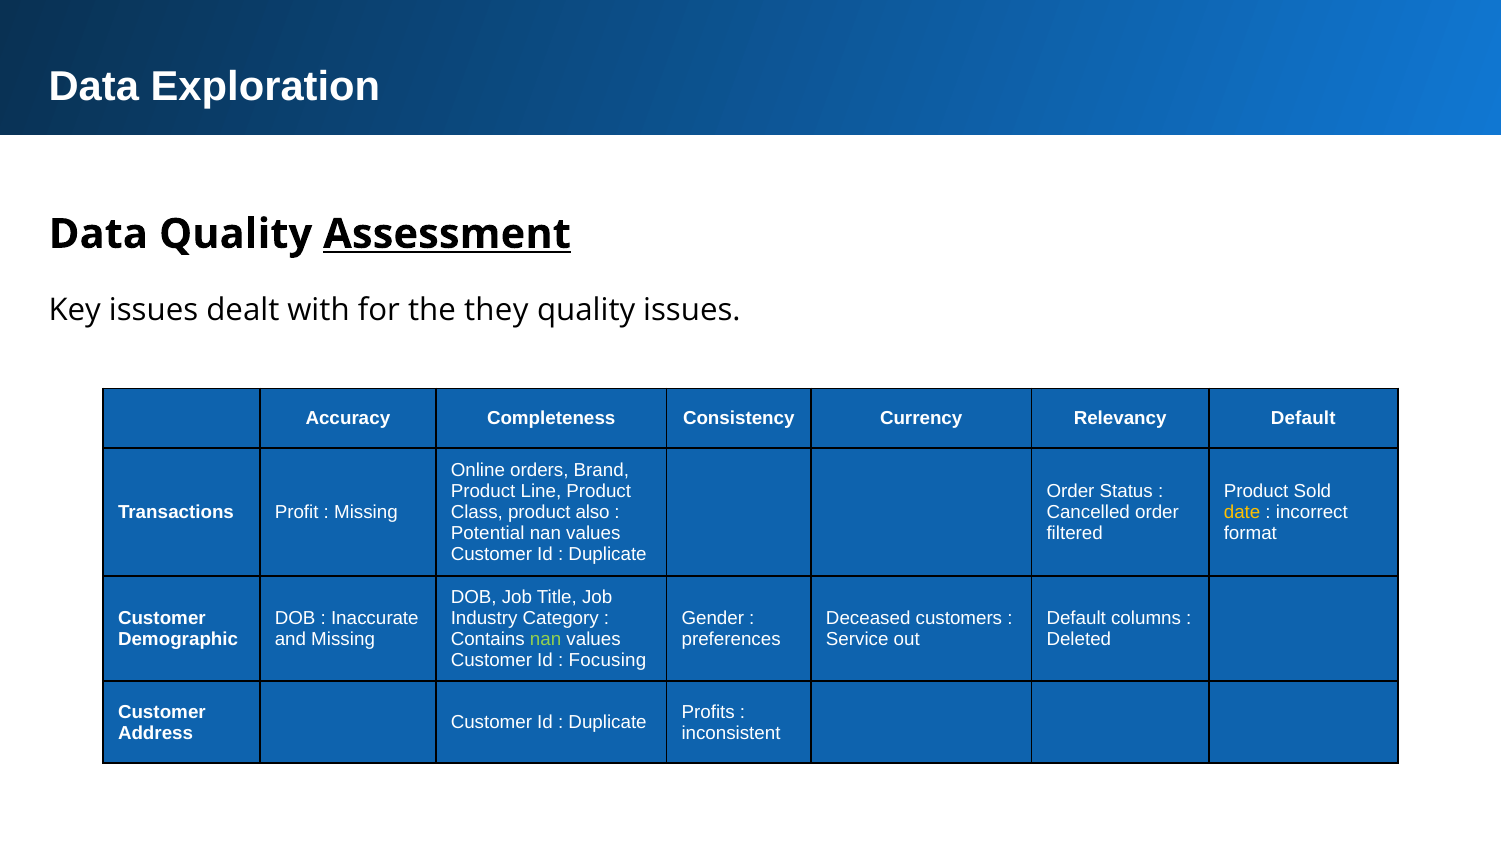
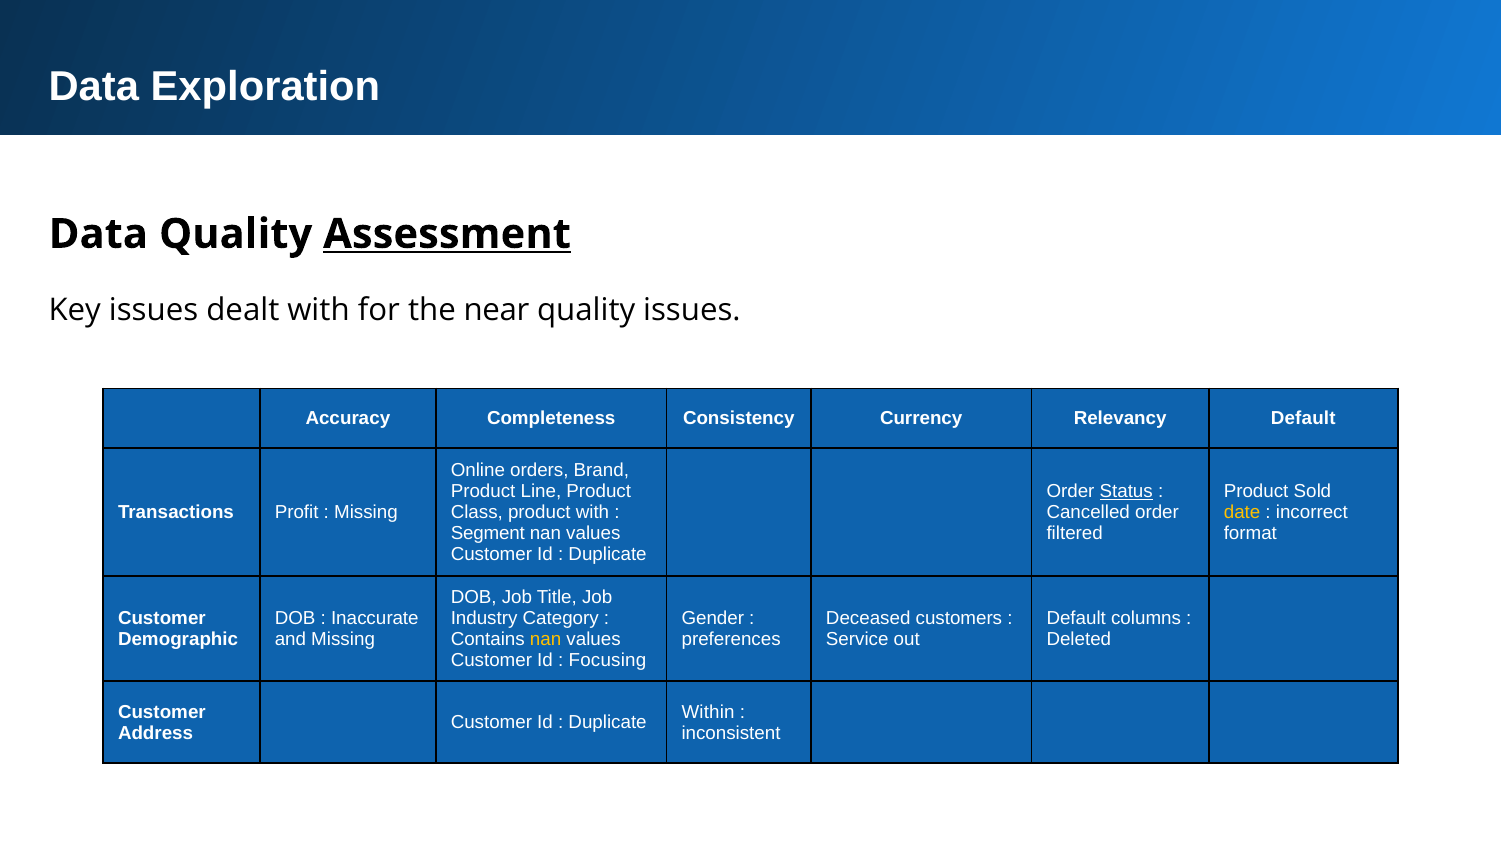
they: they -> near (497, 310)
Status underline: none -> present (1126, 491)
product also: also -> with (592, 512)
Potential: Potential -> Segment (488, 534)
nan colour: light green -> yellow (546, 640)
Profits: Profits -> Within (708, 712)
